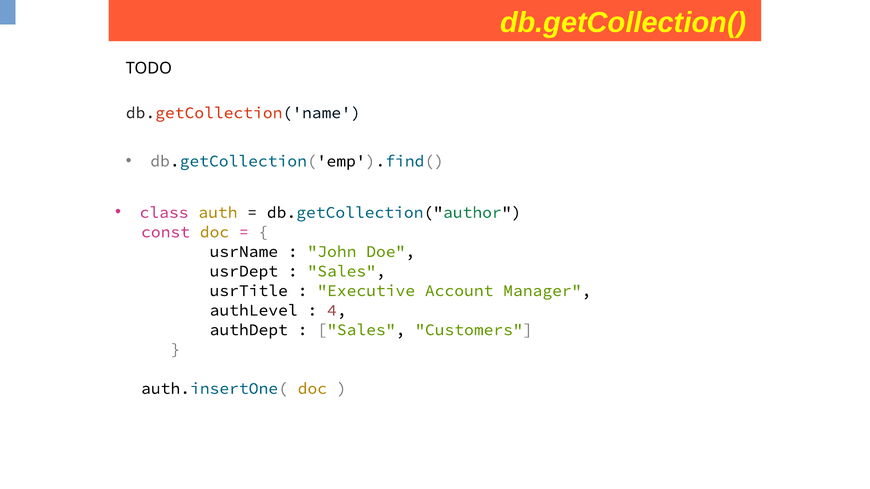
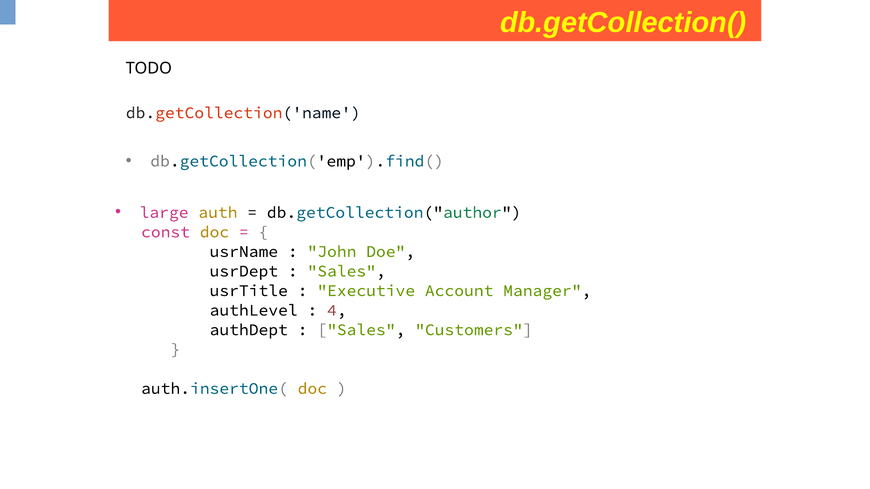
class: class -> large (164, 213)
